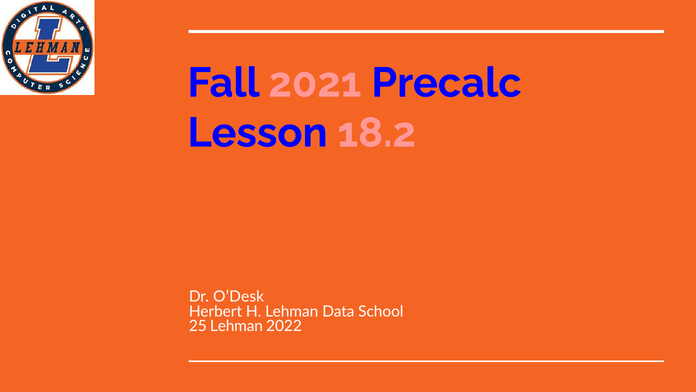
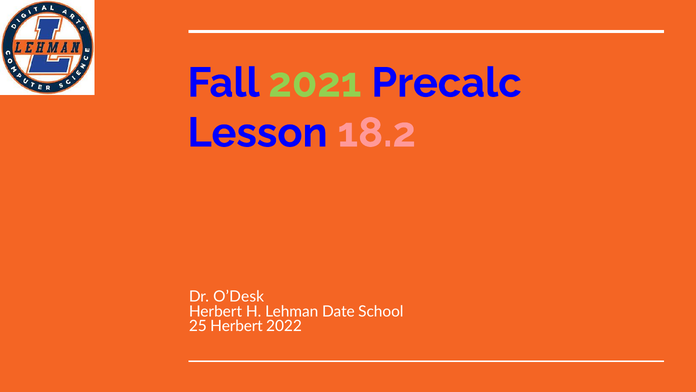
2021 colour: pink -> light green (315, 83)
Data: Data -> Date (338, 311)
25 Lehman: Lehman -> Herbert (236, 326)
